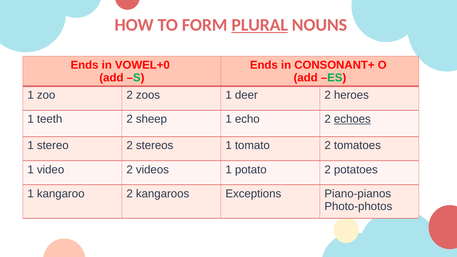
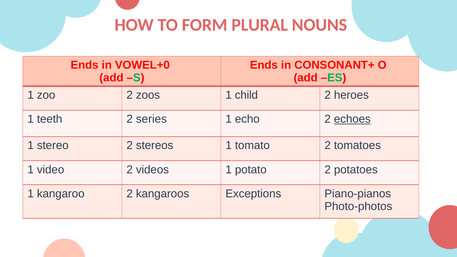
PLURAL underline: present -> none (260, 25)
deer: deer -> child (246, 95)
sheep: sheep -> series (151, 119)
